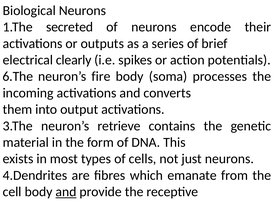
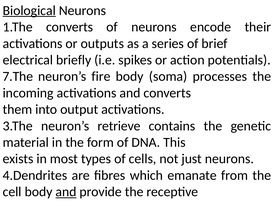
Biological underline: none -> present (29, 11)
1.The secreted: secreted -> converts (70, 27)
clearly: clearly -> briefly (74, 60)
6.The: 6.The -> 7.The (18, 76)
